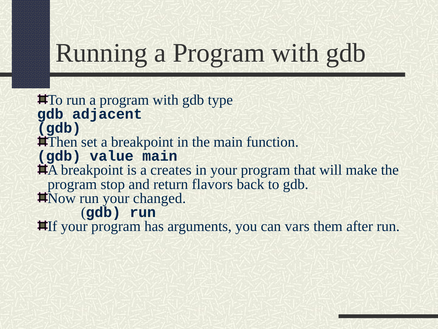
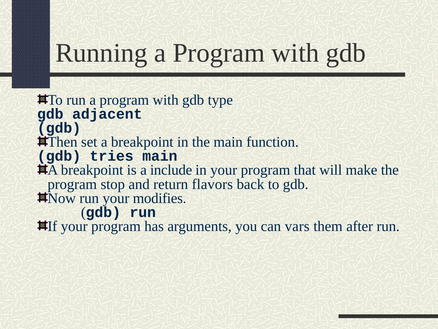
value: value -> tries (112, 156)
creates: creates -> include (171, 170)
changed: changed -> modifies (160, 198)
